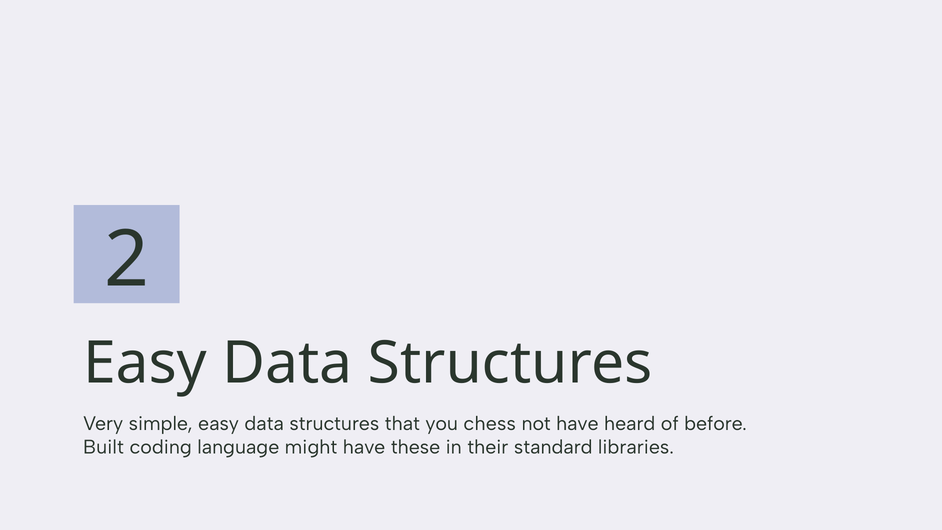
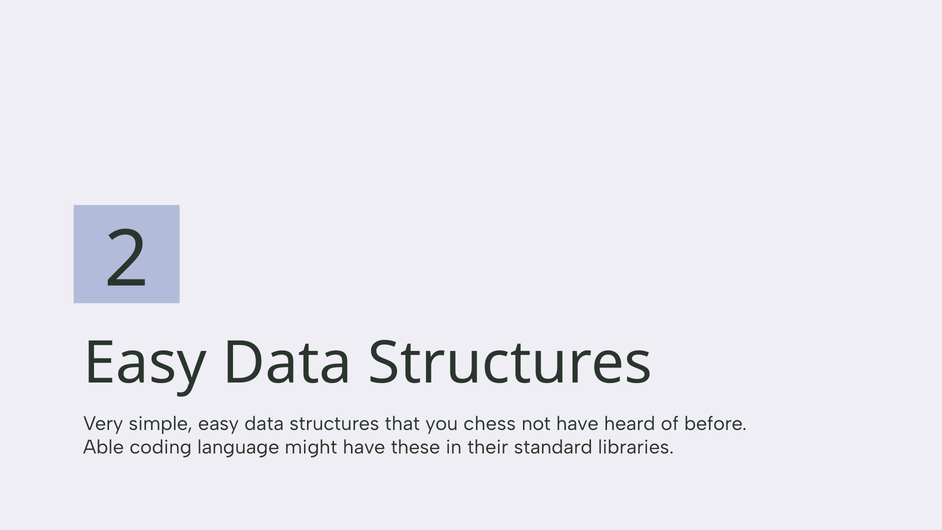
Built: Built -> Able (104, 447)
